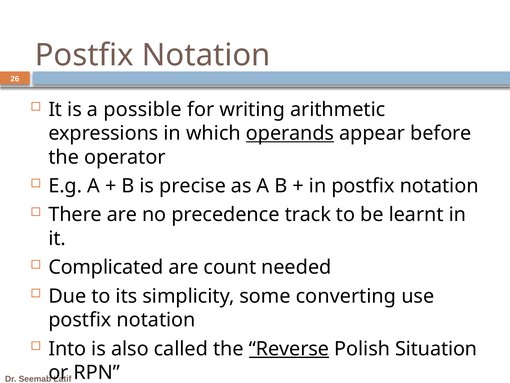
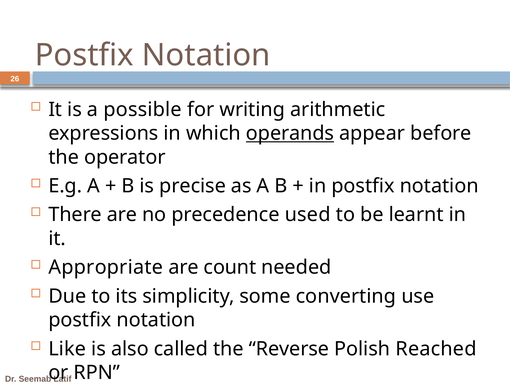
track: track -> used (308, 214)
Complicated: Complicated -> Appropriate (106, 267)
Into: Into -> Like (67, 348)
Reverse underline: present -> none (289, 348)
Situation: Situation -> Reached (436, 348)
